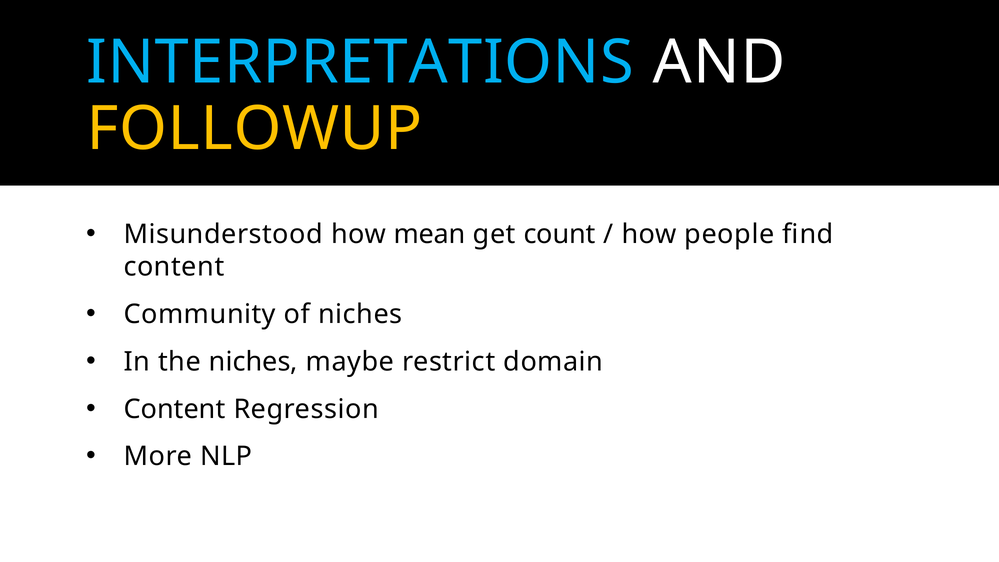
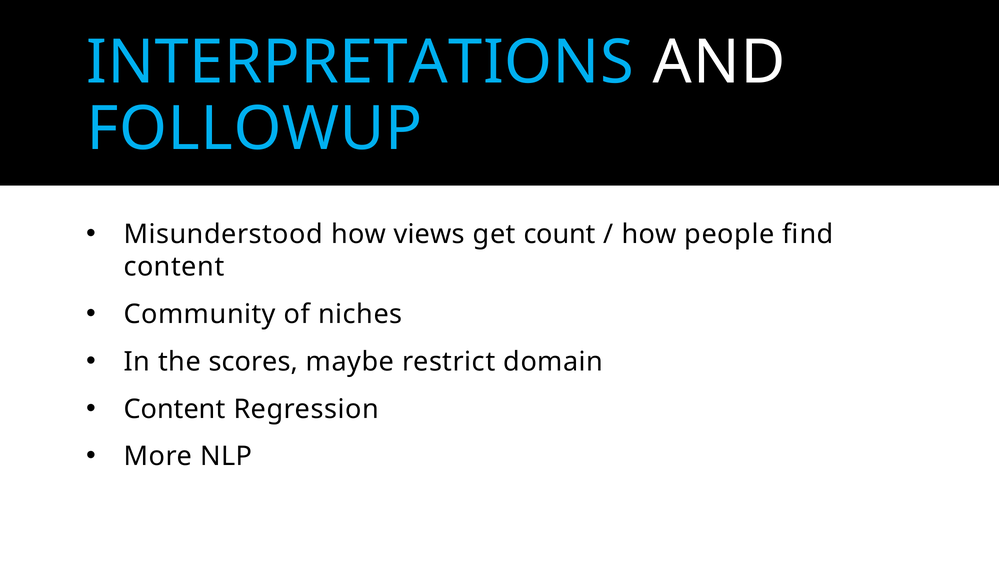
FOLLOWUP colour: yellow -> light blue (255, 129)
mean: mean -> views (429, 234)
the niches: niches -> scores (253, 362)
